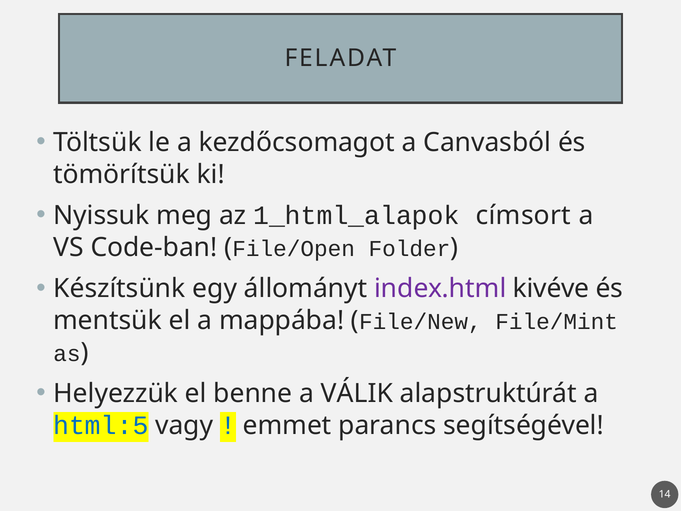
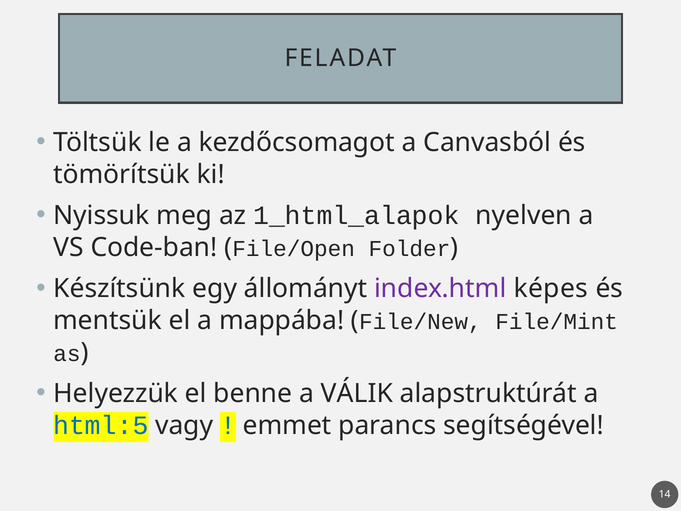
címsort: címsort -> nyelven (524, 216)
kivéve: kivéve -> képes (551, 289)
